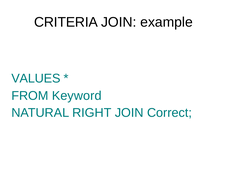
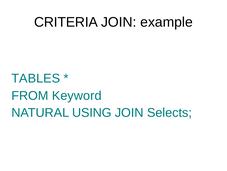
VALUES: VALUES -> TABLES (36, 78)
RIGHT: RIGHT -> USING (92, 112)
Correct: Correct -> Selects (169, 112)
